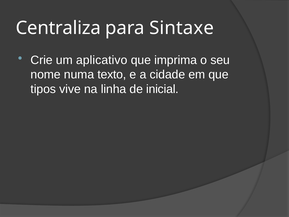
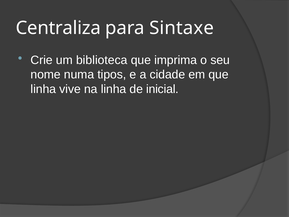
aplicativo: aplicativo -> biblioteca (102, 60)
texto: texto -> tipos (112, 75)
tipos: tipos -> linha (43, 89)
